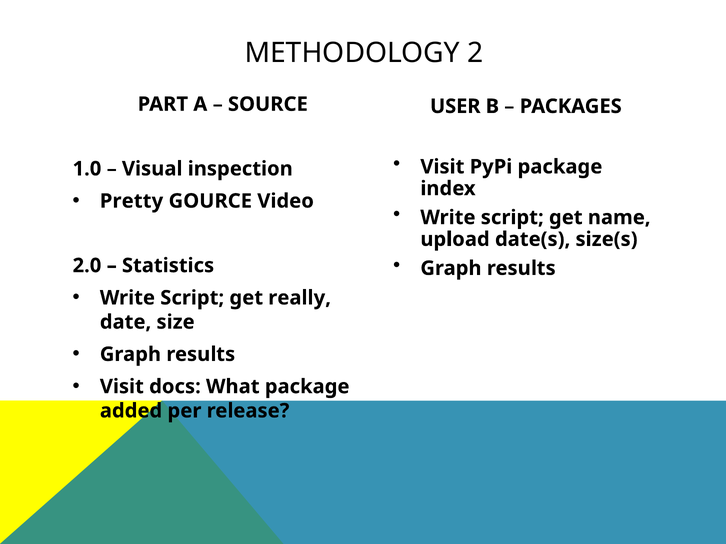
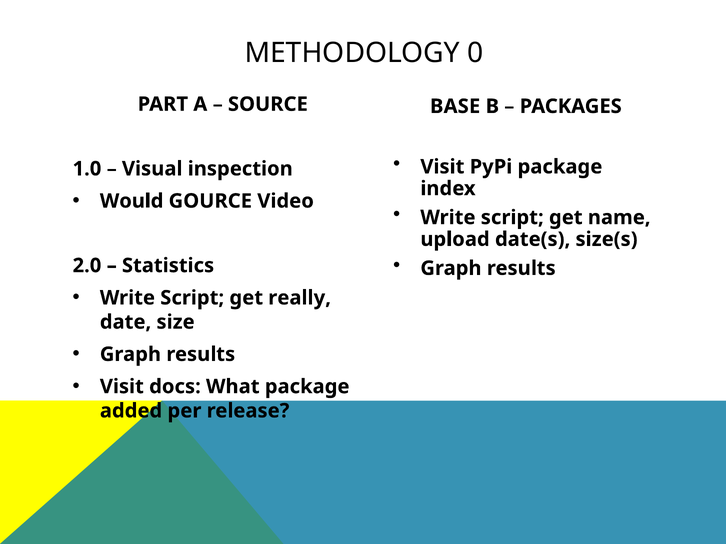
2: 2 -> 0 (475, 53)
USER: USER -> BASE (455, 106)
Pretty: Pretty -> Would (132, 201)
